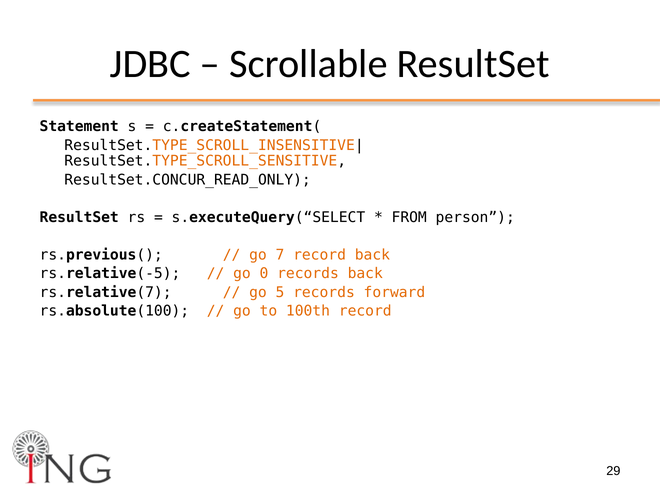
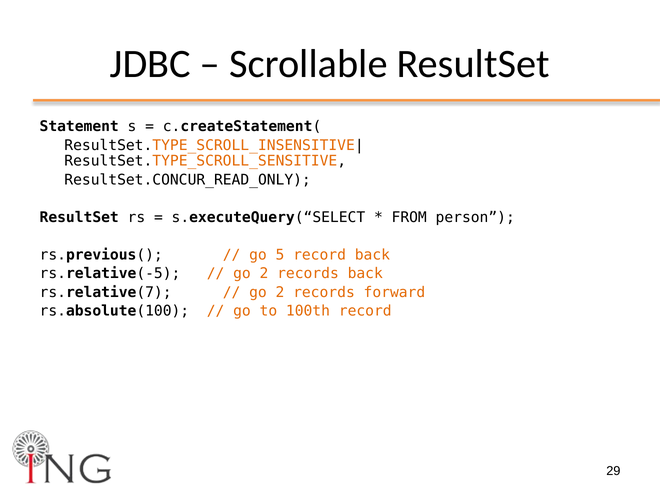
7: 7 -> 5 (280, 255)
0: 0 -> 2 (264, 274)
5: 5 -> 2 (280, 292)
